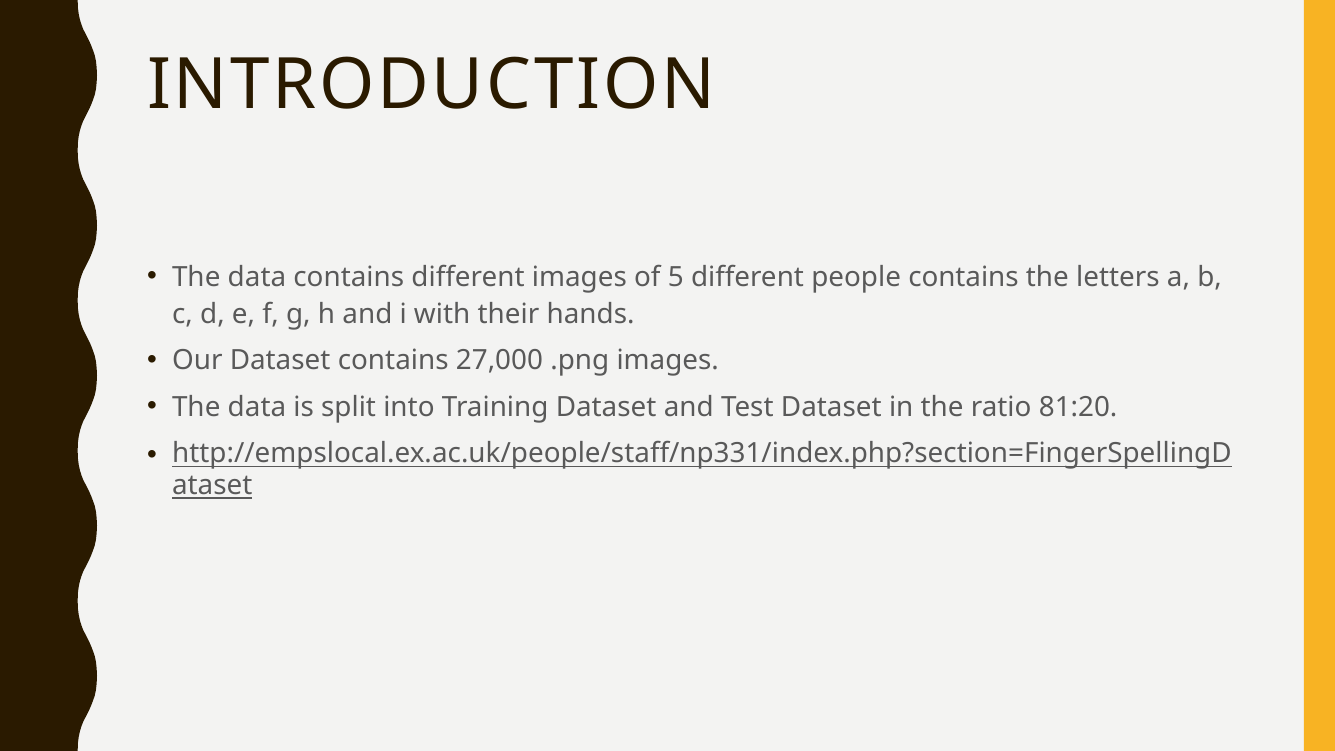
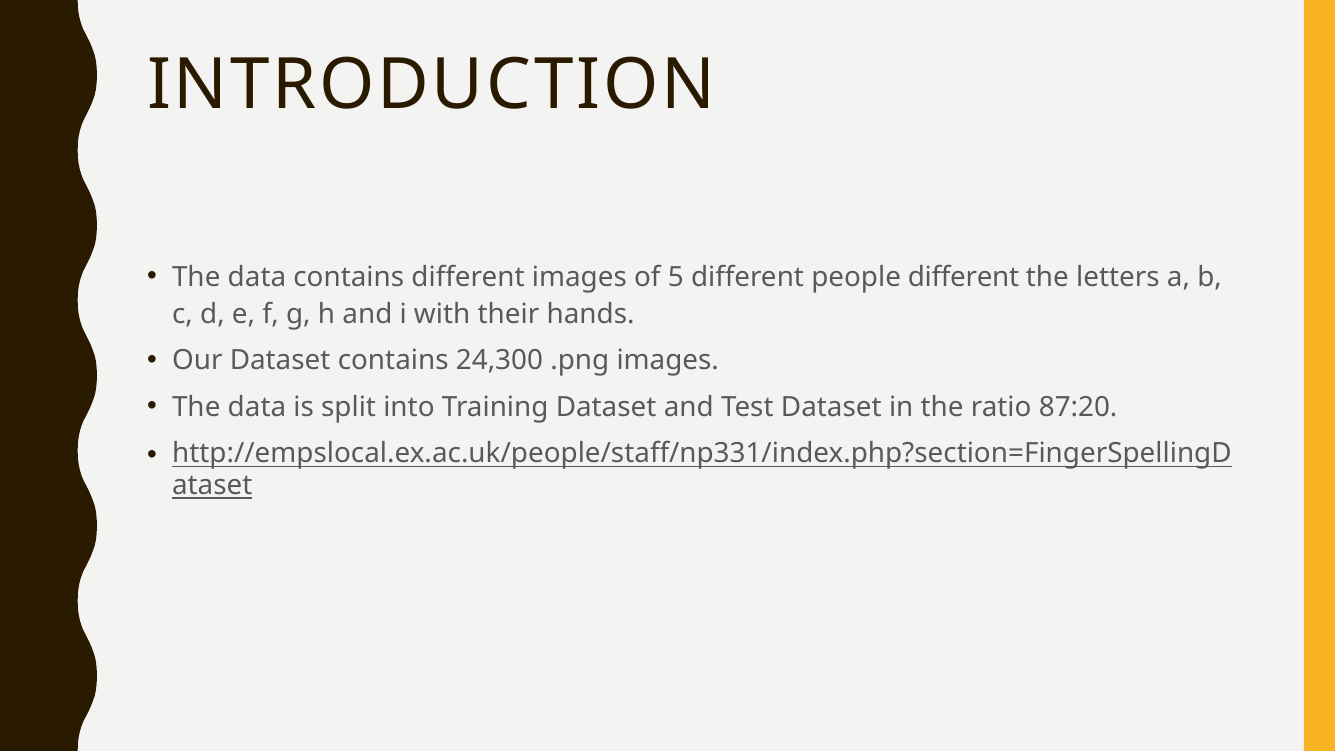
people contains: contains -> different (964, 277)
27,000: 27,000 -> 24,300 (499, 360)
81:20: 81:20 -> 87:20 (1078, 407)
